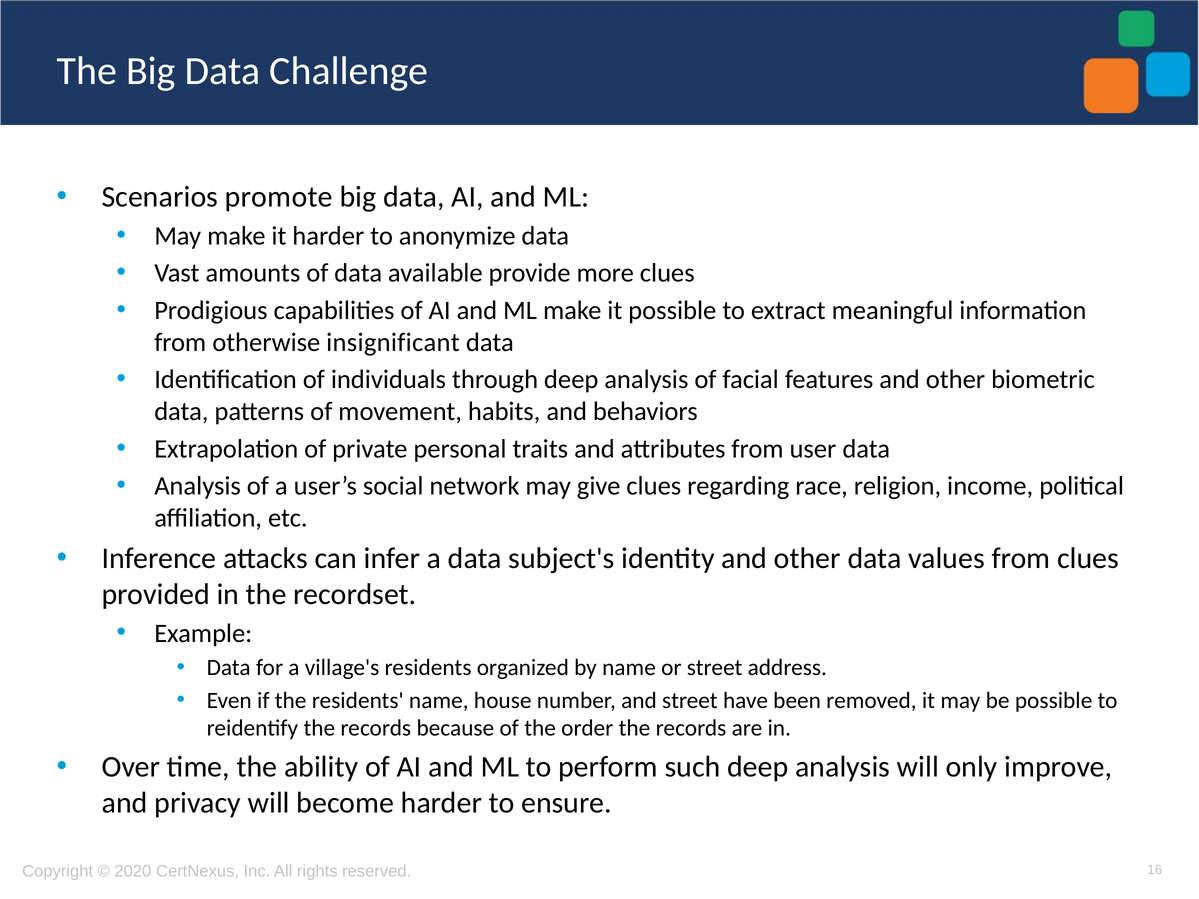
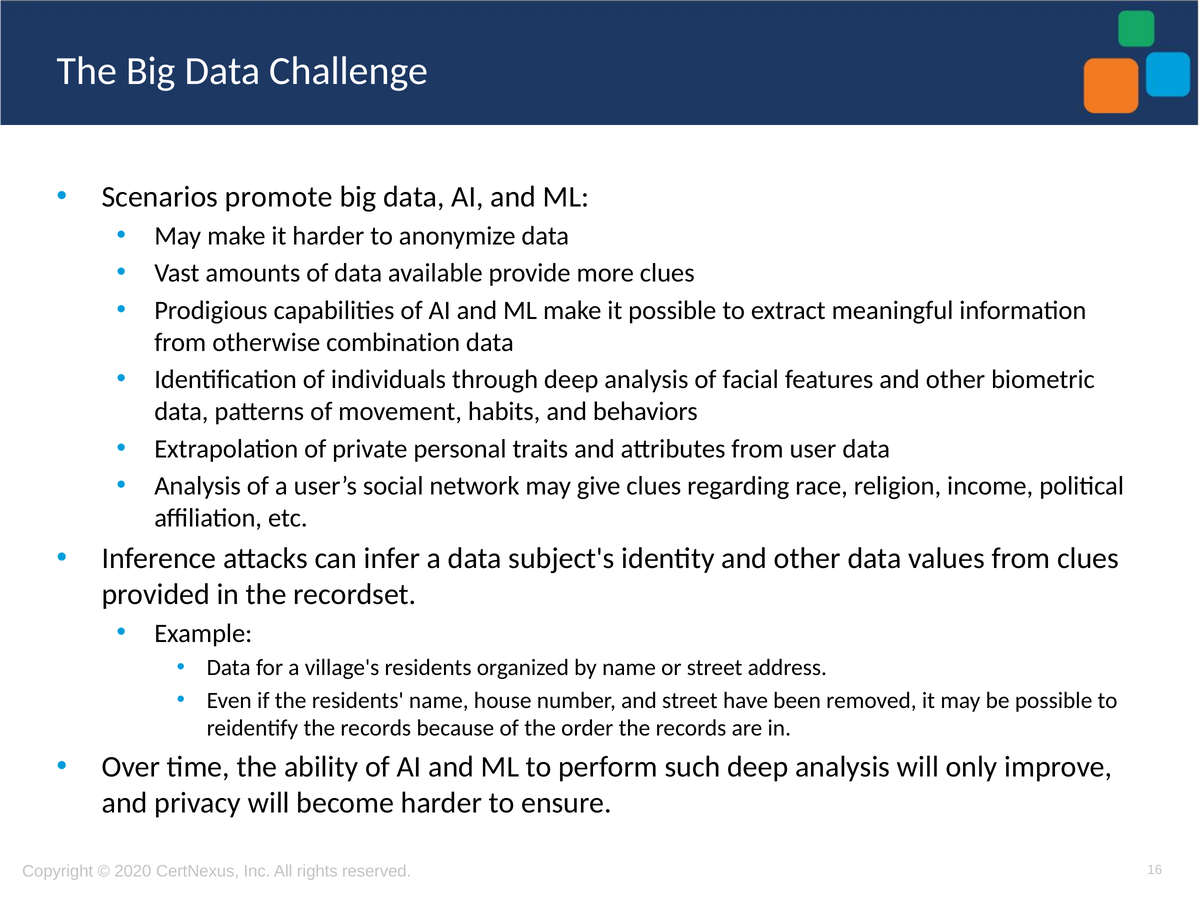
insignificant: insignificant -> combination (393, 342)
